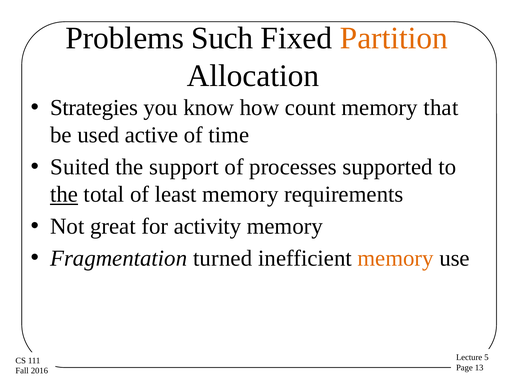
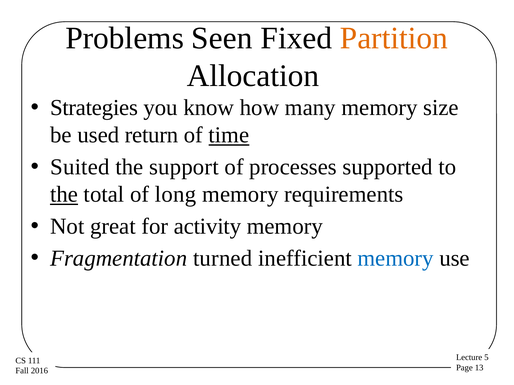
Such: Such -> Seen (222, 38)
count: count -> many (310, 108)
that: that -> size (441, 108)
active: active -> return (152, 135)
time underline: none -> present (229, 135)
least: least -> long (176, 195)
memory colour: orange -> blue (396, 259)
